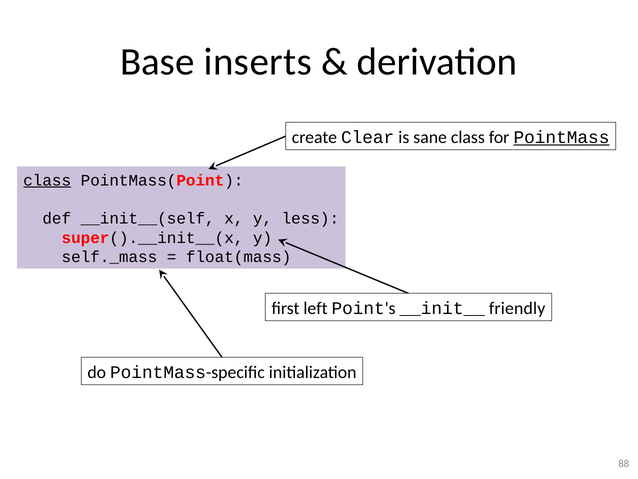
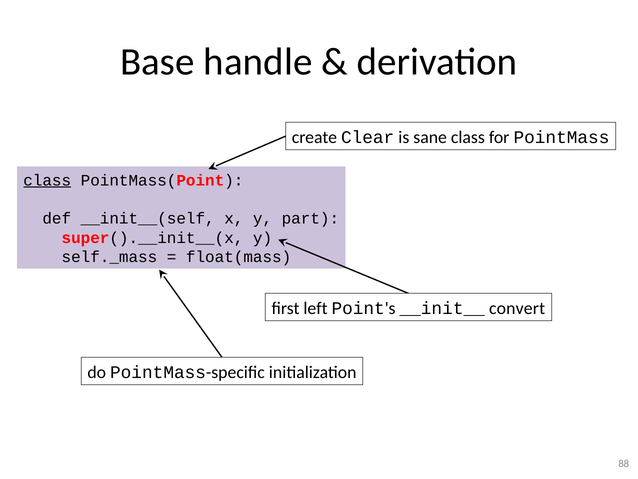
inserts: inserts -> handle (258, 62)
PointMass underline: present -> none (561, 137)
less: less -> part (310, 218)
friendly: friendly -> convert (517, 308)
